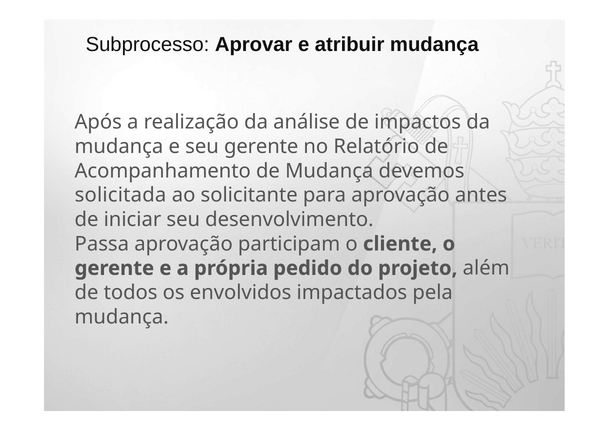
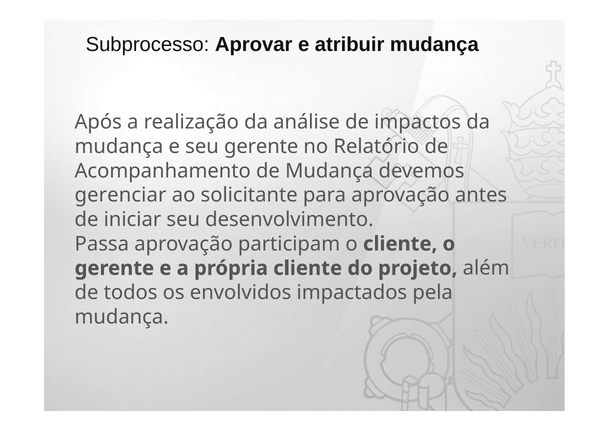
solicitada: solicitada -> gerenciar (121, 195)
própria pedido: pedido -> cliente (308, 268)
